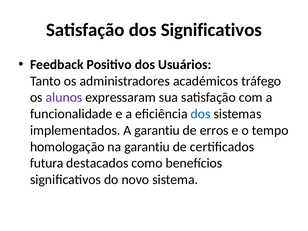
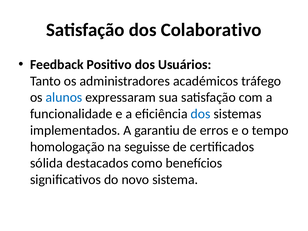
dos Significativos: Significativos -> Colaborativo (211, 30)
alunos colour: purple -> blue (64, 97)
na garantiu: garantiu -> seguisse (147, 147)
futura: futura -> sólida (47, 163)
